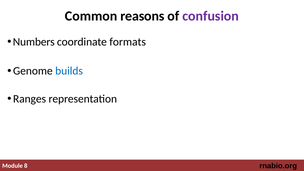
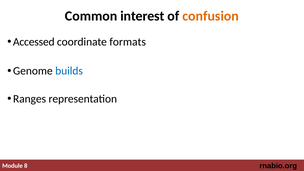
reasons: reasons -> interest (142, 16)
confusion colour: purple -> orange (211, 16)
Numbers: Numbers -> Accessed (34, 42)
